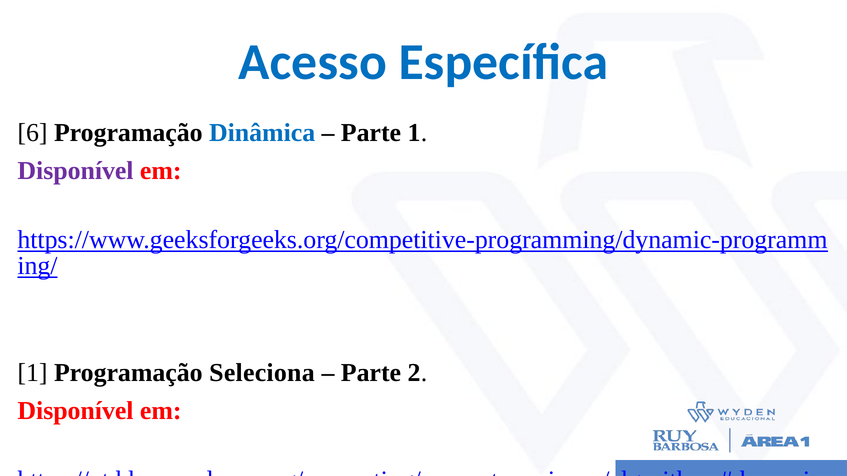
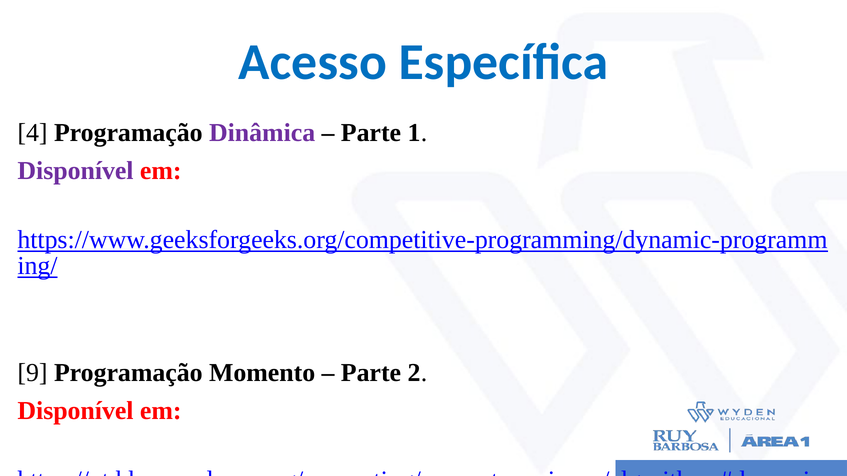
6: 6 -> 4 (33, 133)
Dinâmica colour: blue -> purple (262, 133)
1: 1 -> 9 (33, 373)
Seleciona: Seleciona -> Momento (262, 373)
